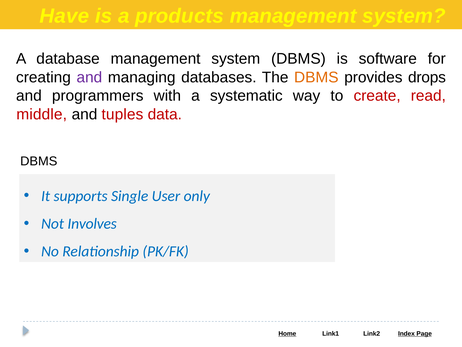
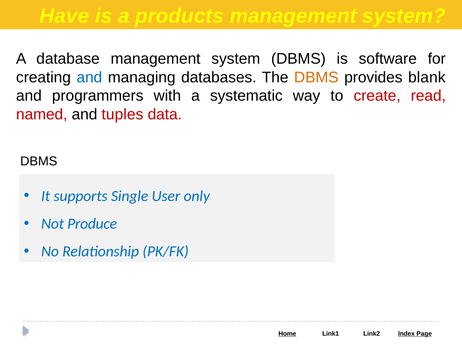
and colour: purple -> blue (89, 77)
drops: drops -> blank (427, 77)
middle: middle -> named (42, 114)
Involves: Involves -> Produce (92, 223)
